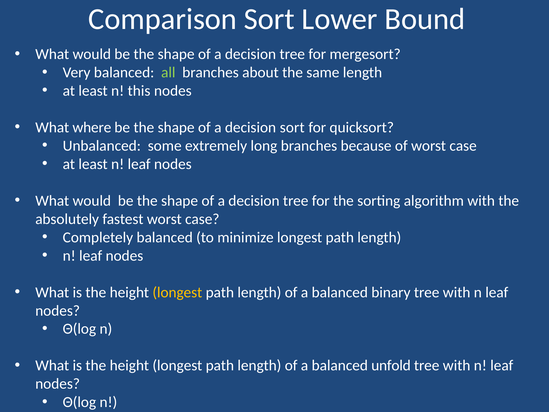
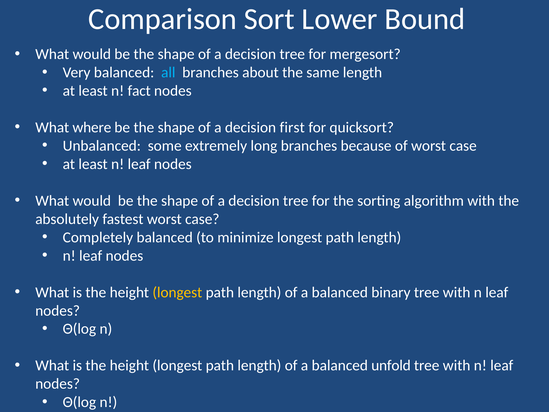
all colour: light green -> light blue (168, 72)
this: this -> fact (139, 91)
decision sort: sort -> first (292, 127)
